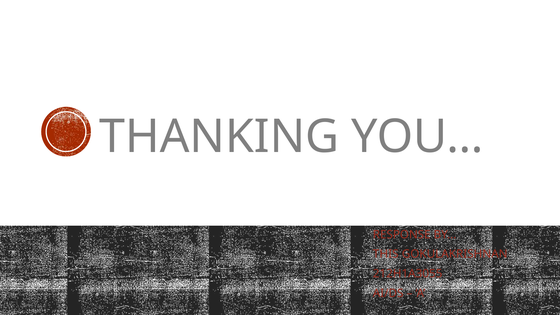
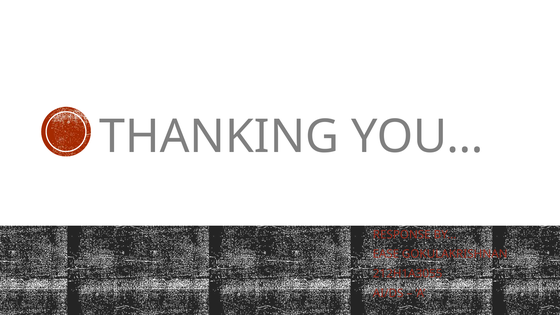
THIS: THIS -> EASE (386, 254)
